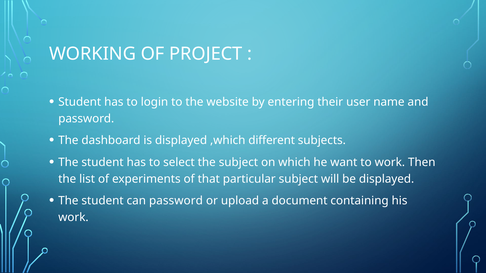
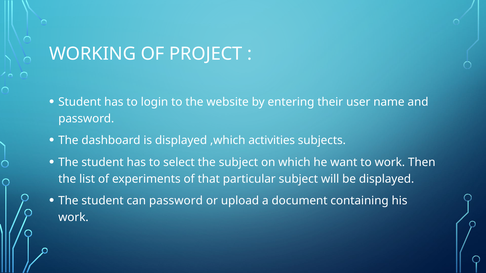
different: different -> activities (272, 141)
